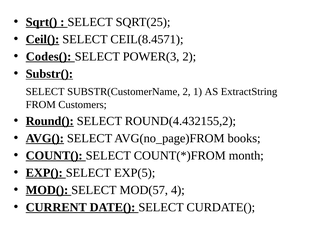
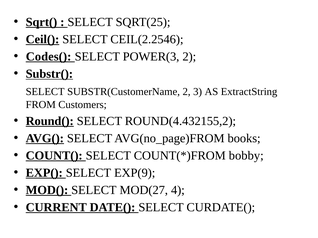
CEIL(8.4571: CEIL(8.4571 -> CEIL(2.2546 (147, 39)
1: 1 -> 3 (198, 92)
month: month -> bobby (246, 156)
EXP(5: EXP(5 -> EXP(9 (135, 173)
MOD(57: MOD(57 -> MOD(27 (144, 190)
